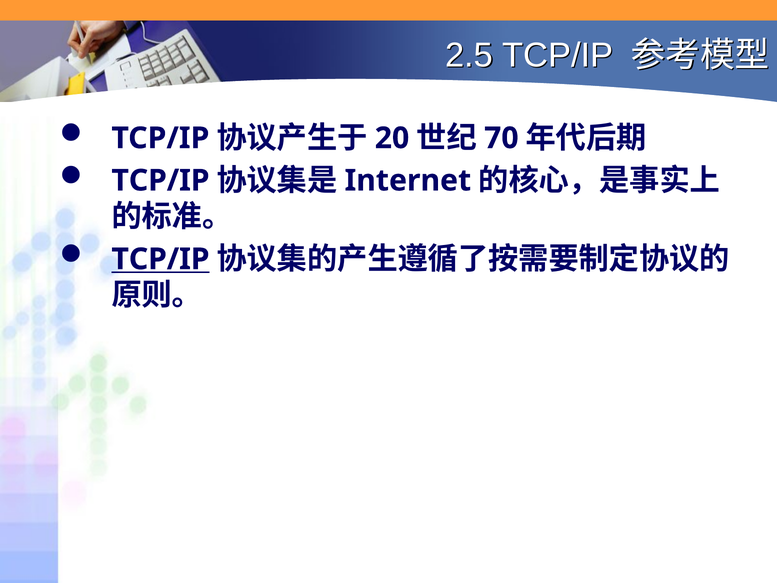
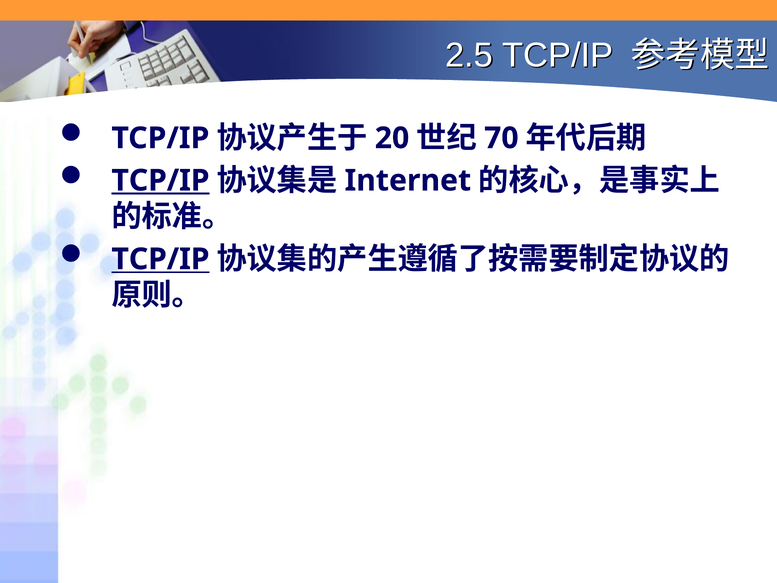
TCP/IP underline: none -> present (161, 180)
